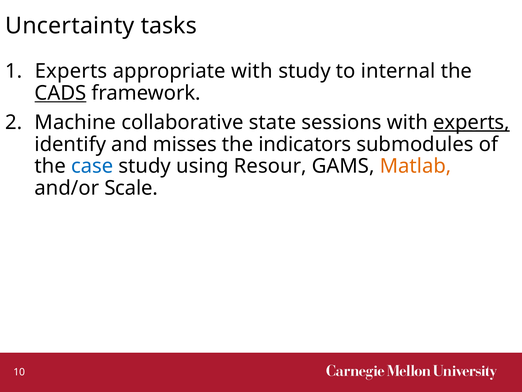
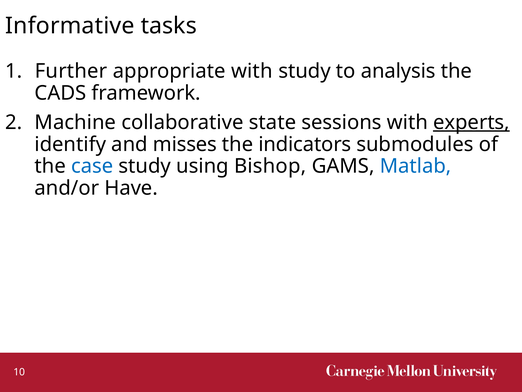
Uncertainty: Uncertainty -> Informative (70, 26)
Experts: Experts -> Further (71, 71)
internal: internal -> analysis (398, 71)
CADS underline: present -> none (60, 93)
Resour: Resour -> Bishop (270, 166)
Matlab colour: orange -> blue (416, 166)
Scale: Scale -> Have (131, 188)
